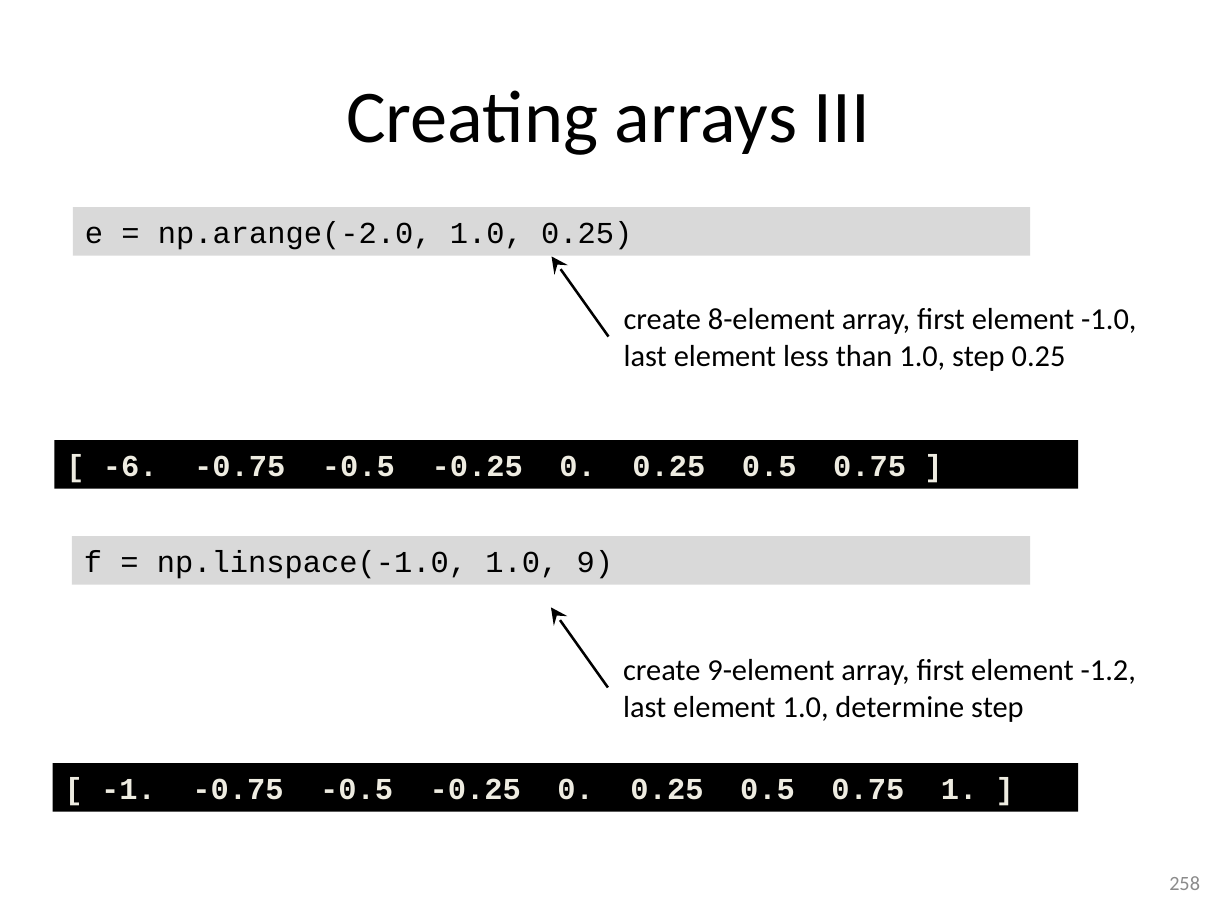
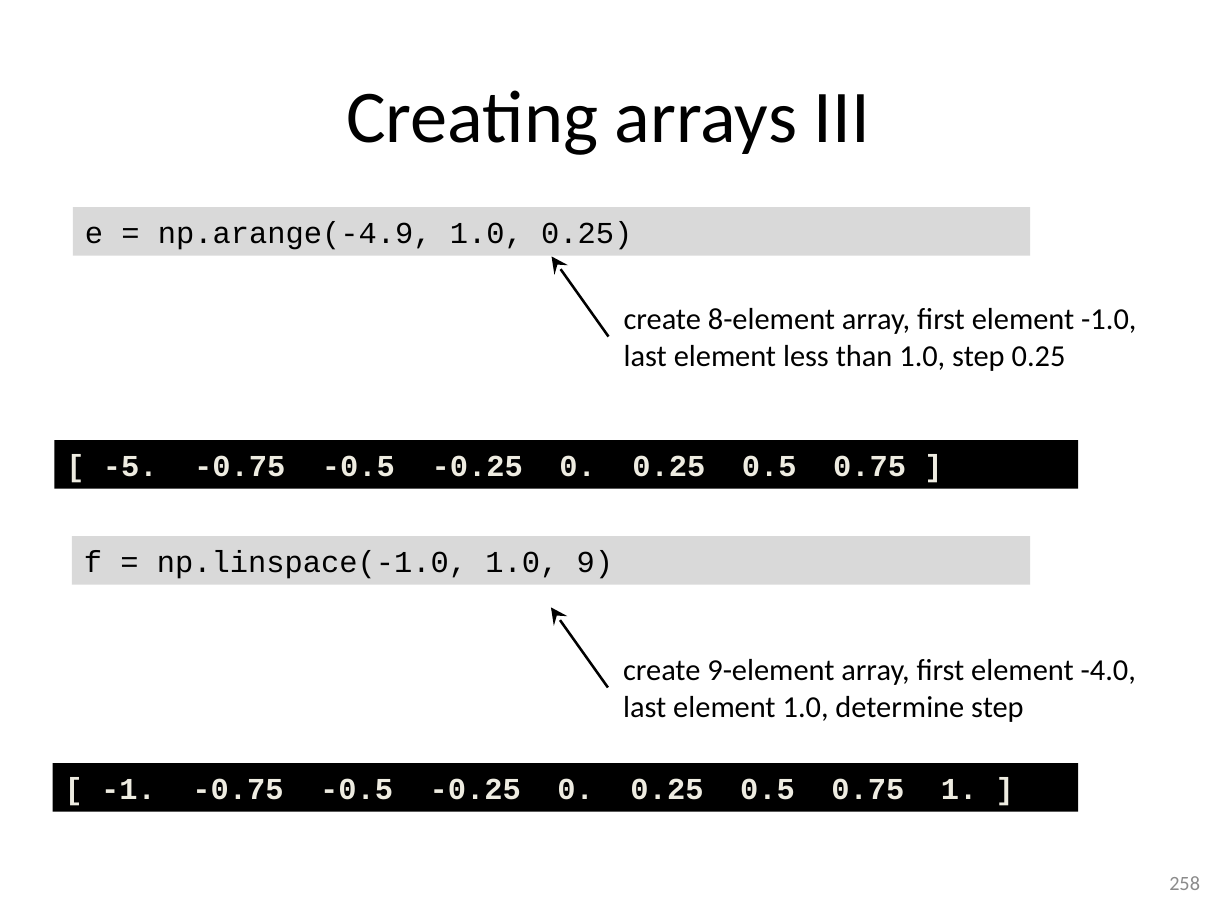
np.arange(-2.0: np.arange(-2.0 -> np.arange(-4.9 (295, 234)
-6: -6 -> -5 (130, 466)
-1.2: -1.2 -> -4.0 (1108, 671)
